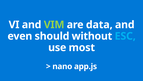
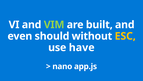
data: data -> built (99, 25)
ESC colour: light blue -> yellow (125, 36)
most: most -> have (82, 47)
